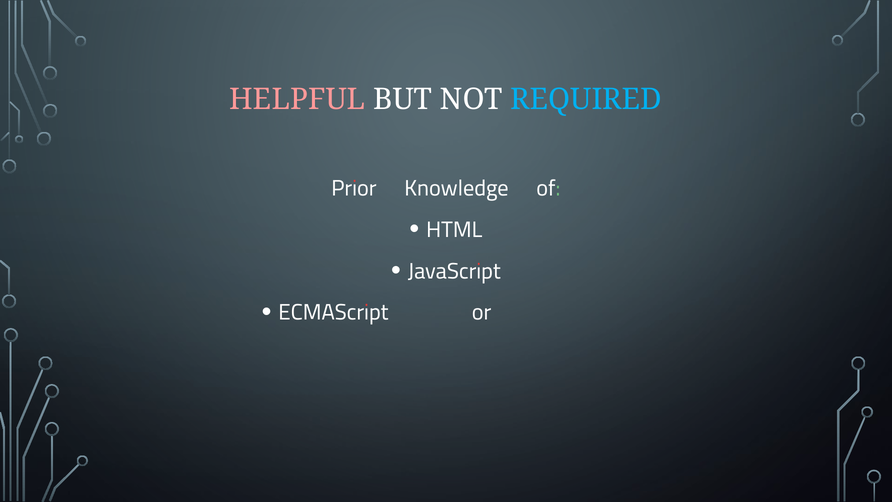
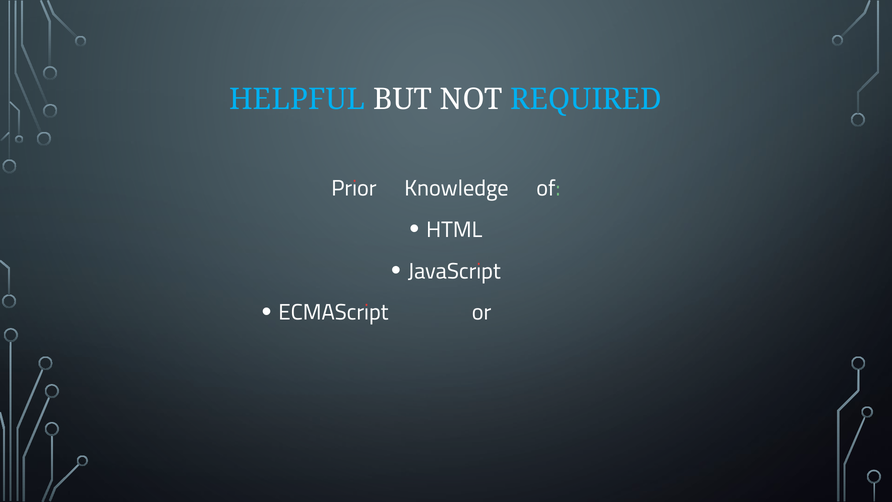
HELPFUL colour: pink -> light blue (297, 99)
